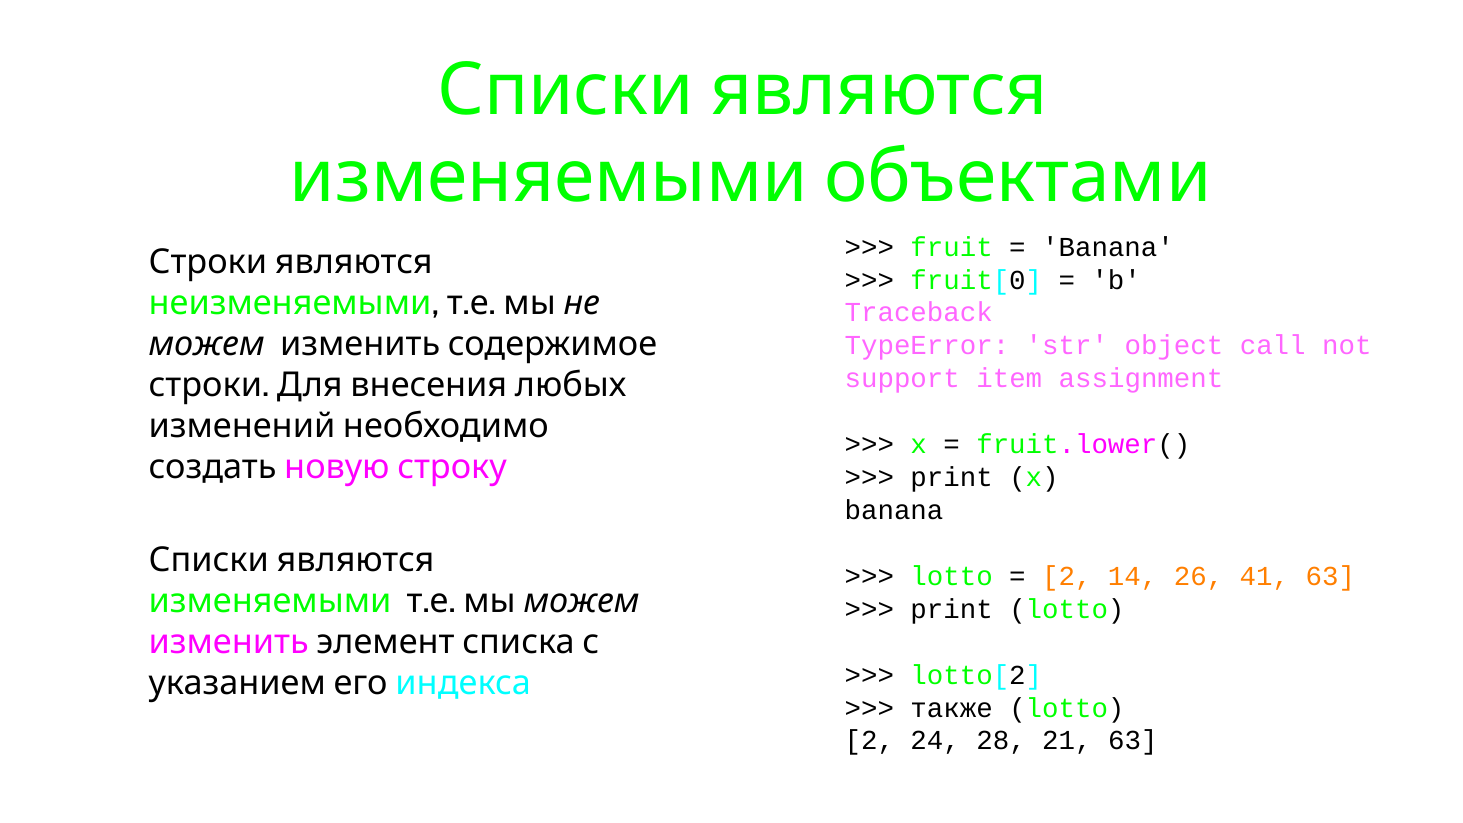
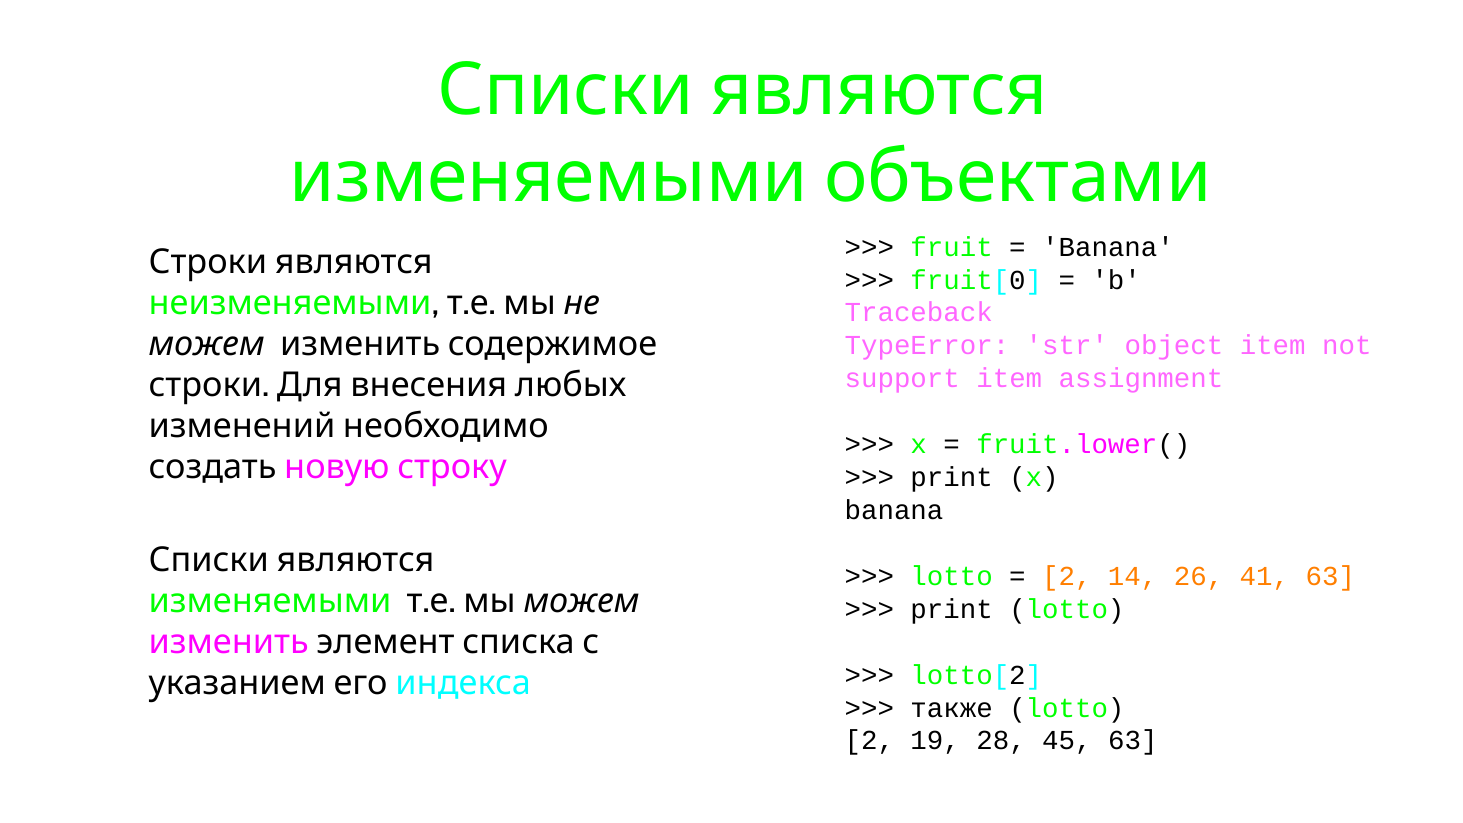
object call: call -> item (1273, 346)
24: 24 -> 19 (935, 741)
21: 21 -> 45 (1067, 741)
